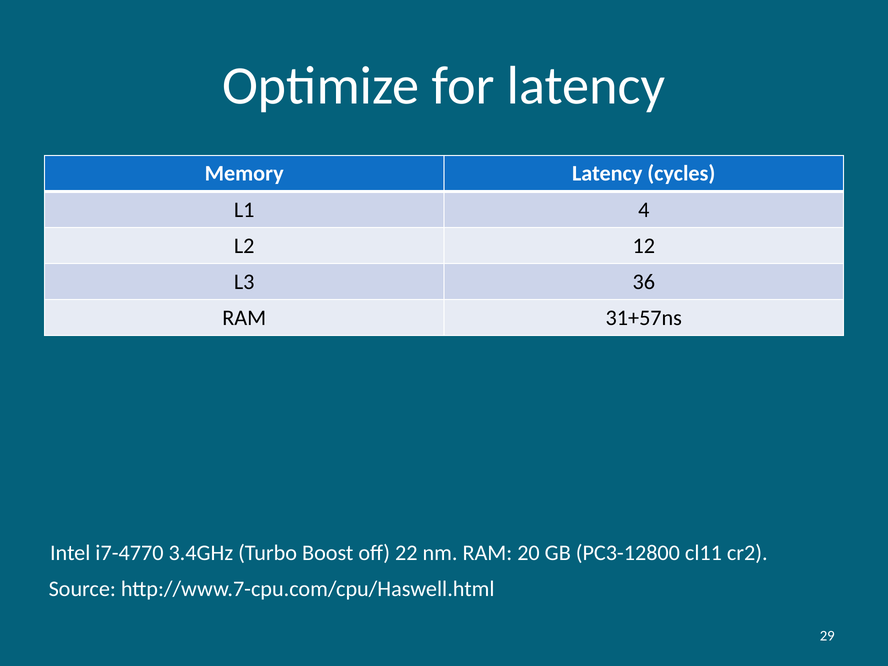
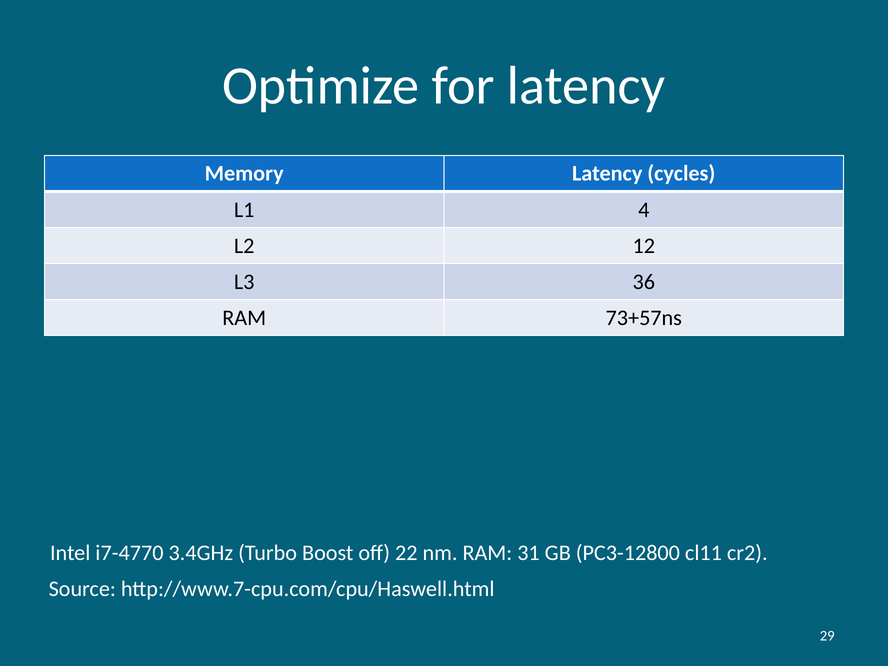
31+57ns: 31+57ns -> 73+57ns (644, 318)
20: 20 -> 31 (528, 553)
